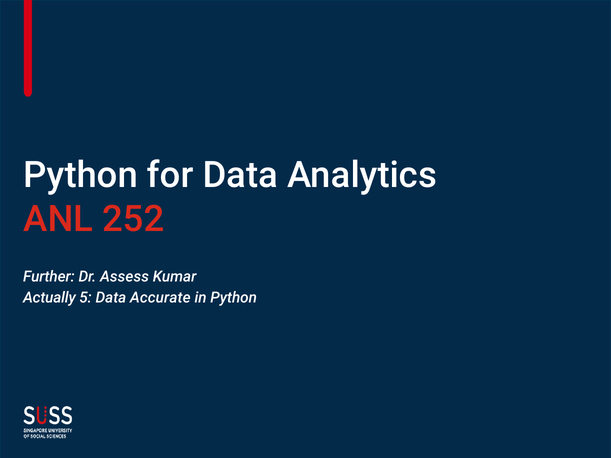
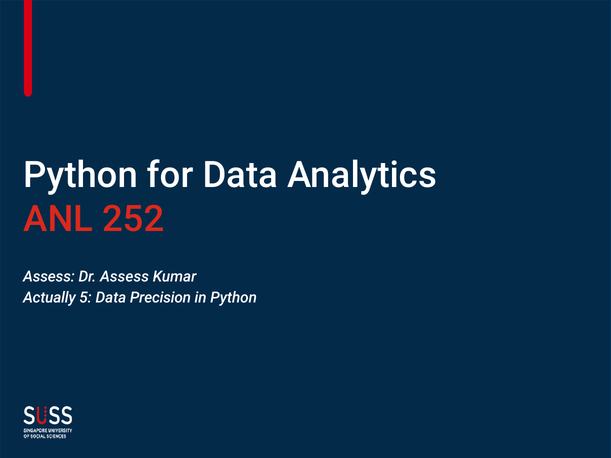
Further: Further -> Assess (49, 277)
Accurate: Accurate -> Precision (160, 298)
